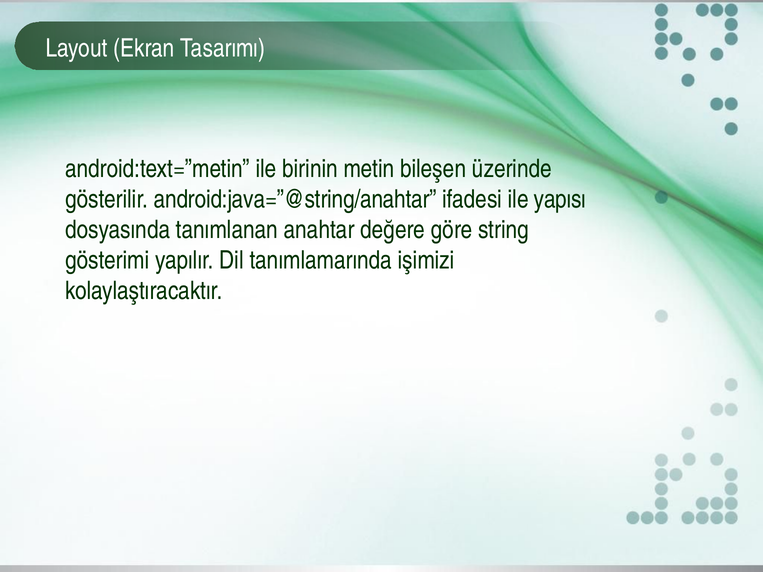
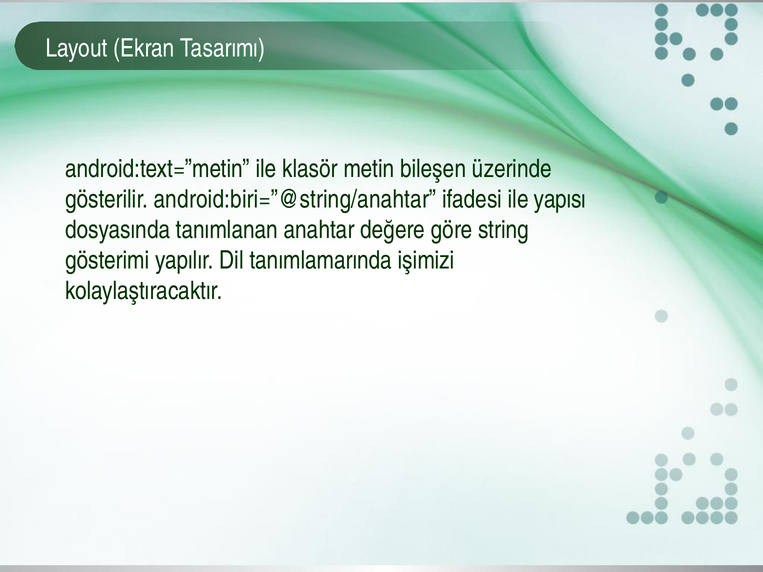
birinin: birinin -> klasör (310, 169)
android:java=”@string/anahtar: android:java=”@string/anahtar -> android:biri=”@string/anahtar (295, 199)
